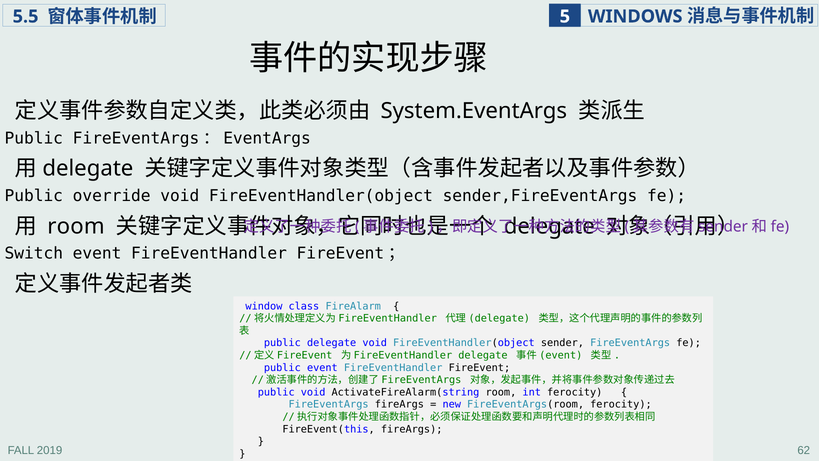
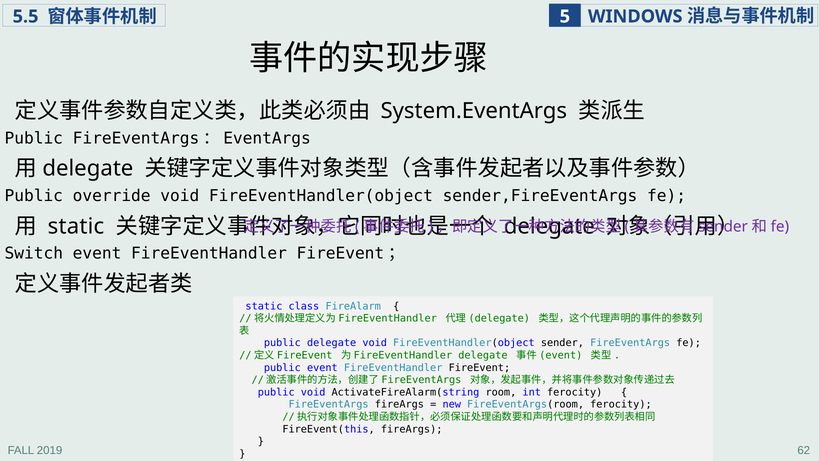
room: room -> static (76, 226)
window: window -> static (264, 306)
